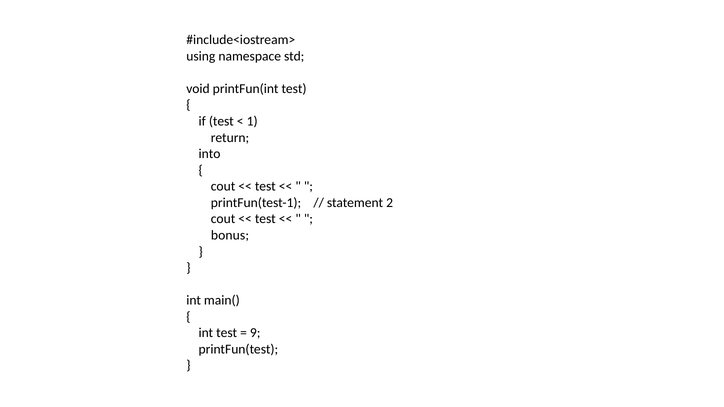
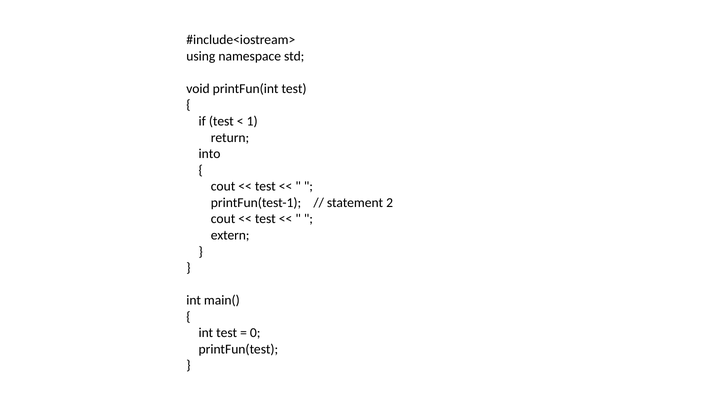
bonus: bonus -> extern (230, 235)
9: 9 -> 0 (255, 333)
